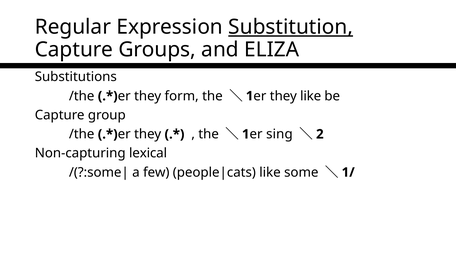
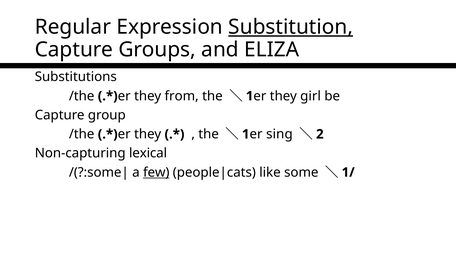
form: form -> from (182, 96)
they like: like -> girl (311, 96)
few underline: none -> present (156, 173)
